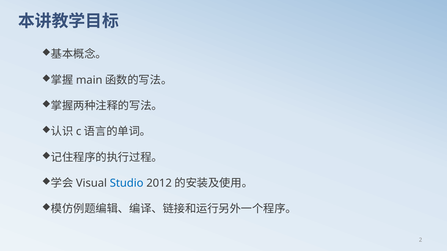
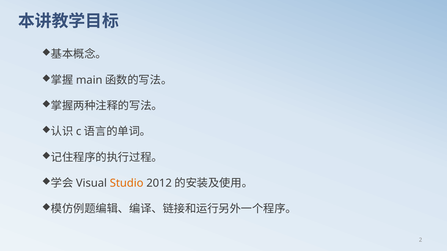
Studio colour: blue -> orange (127, 183)
